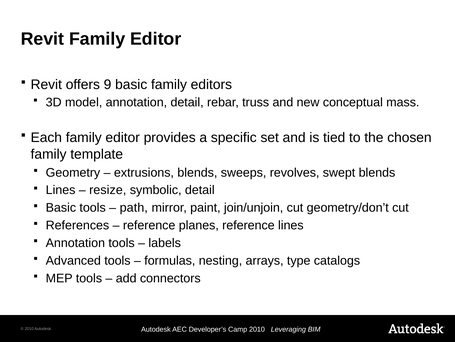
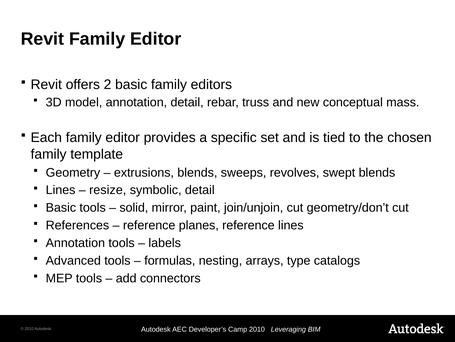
9: 9 -> 2 (108, 84)
path: path -> solid (134, 207)
